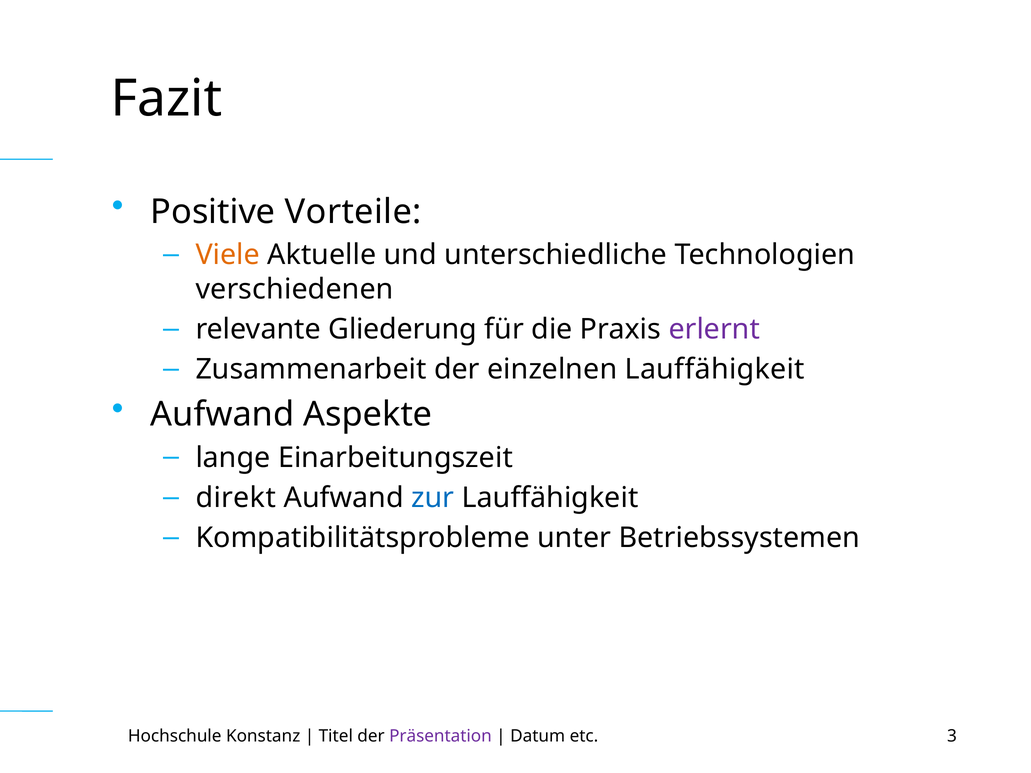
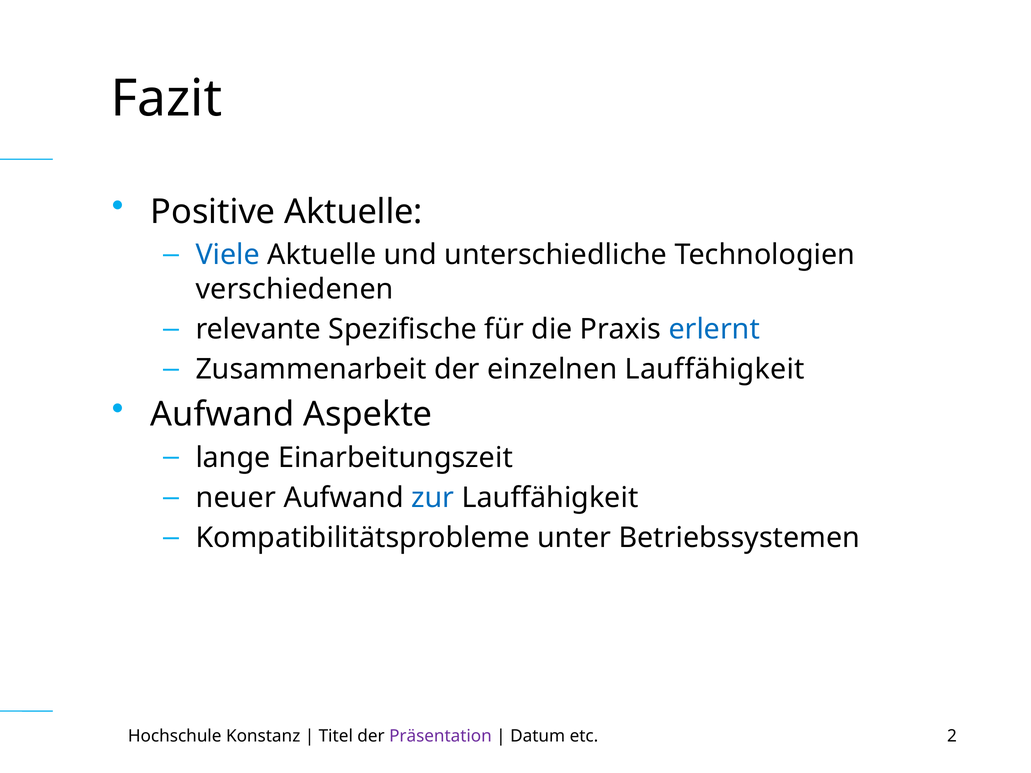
Positive Vorteile: Vorteile -> Aktuelle (353, 212)
Viele colour: orange -> blue (228, 255)
Gliederung: Gliederung -> Spezifische (403, 329)
erlernt colour: purple -> blue (714, 329)
direkt: direkt -> neuer (236, 498)
3: 3 -> 2 (952, 736)
